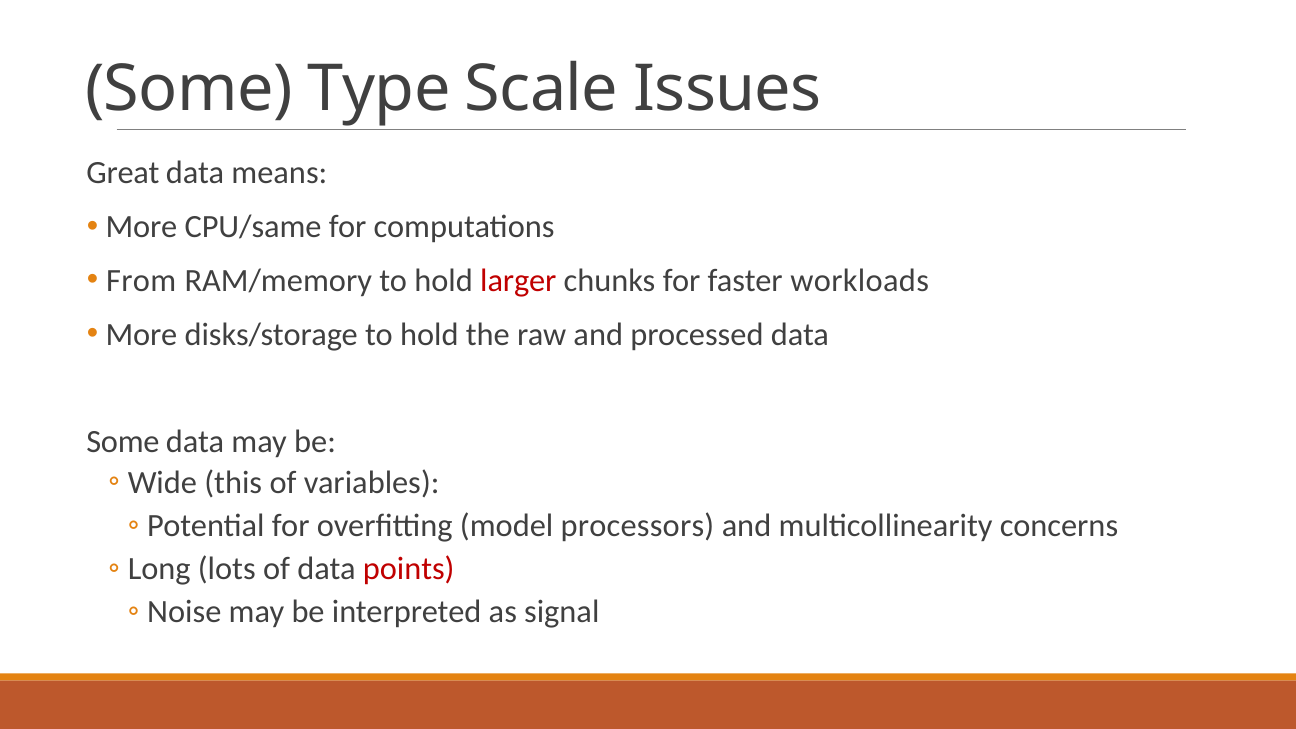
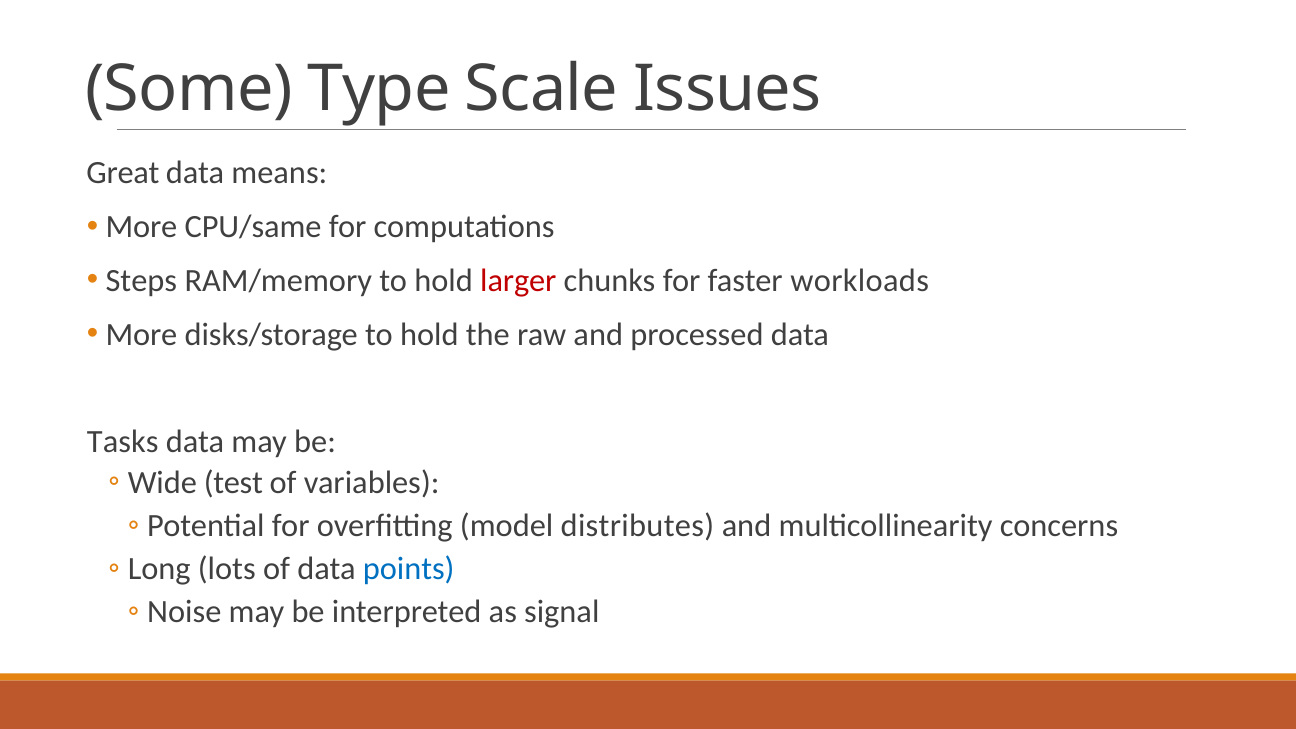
From: From -> Steps (141, 281)
Some: Some -> Tasks (123, 442)
this: this -> test (233, 483)
processors: processors -> distributes (637, 526)
points colour: red -> blue (409, 569)
